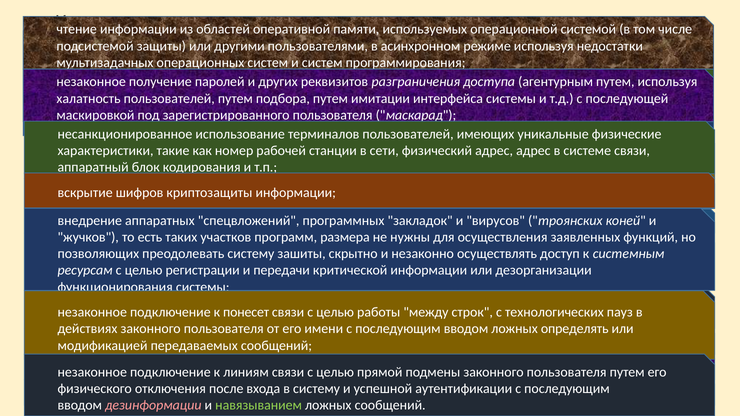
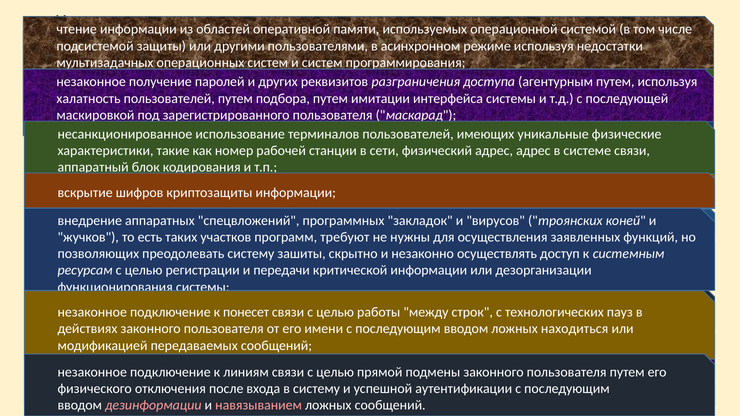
размера: размера -> требуют (345, 237)
определять: определять -> находиться (575, 329)
навязыванием colour: light green -> pink (259, 405)
